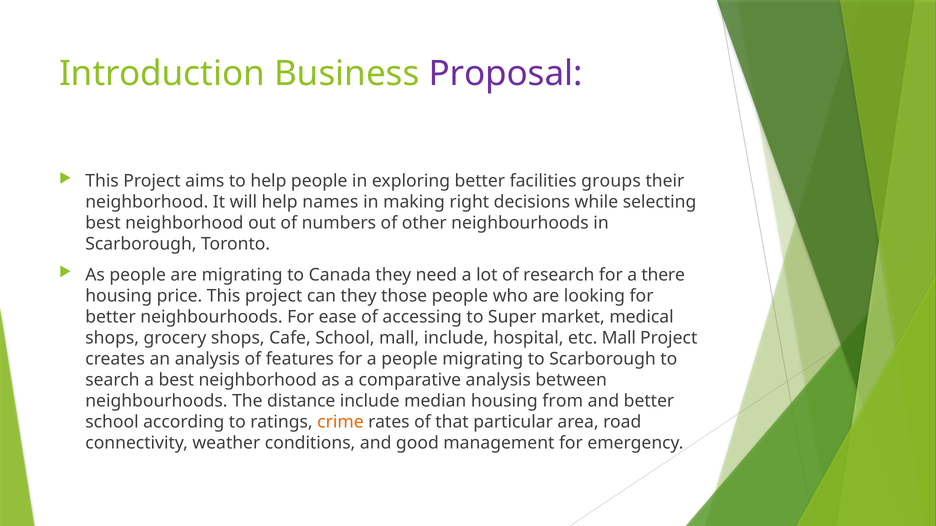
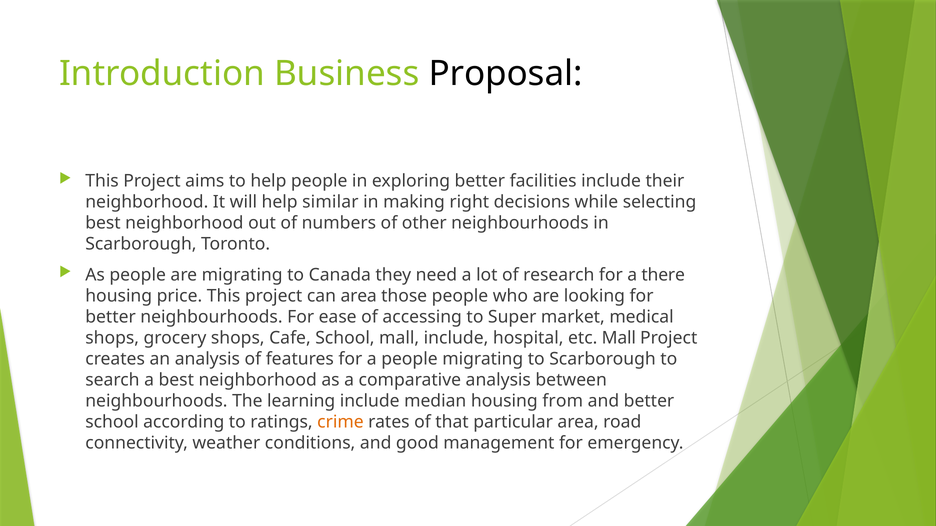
Proposal colour: purple -> black (506, 74)
facilities groups: groups -> include (611, 181)
names: names -> similar (330, 202)
can they: they -> area (359, 296)
distance: distance -> learning (301, 402)
